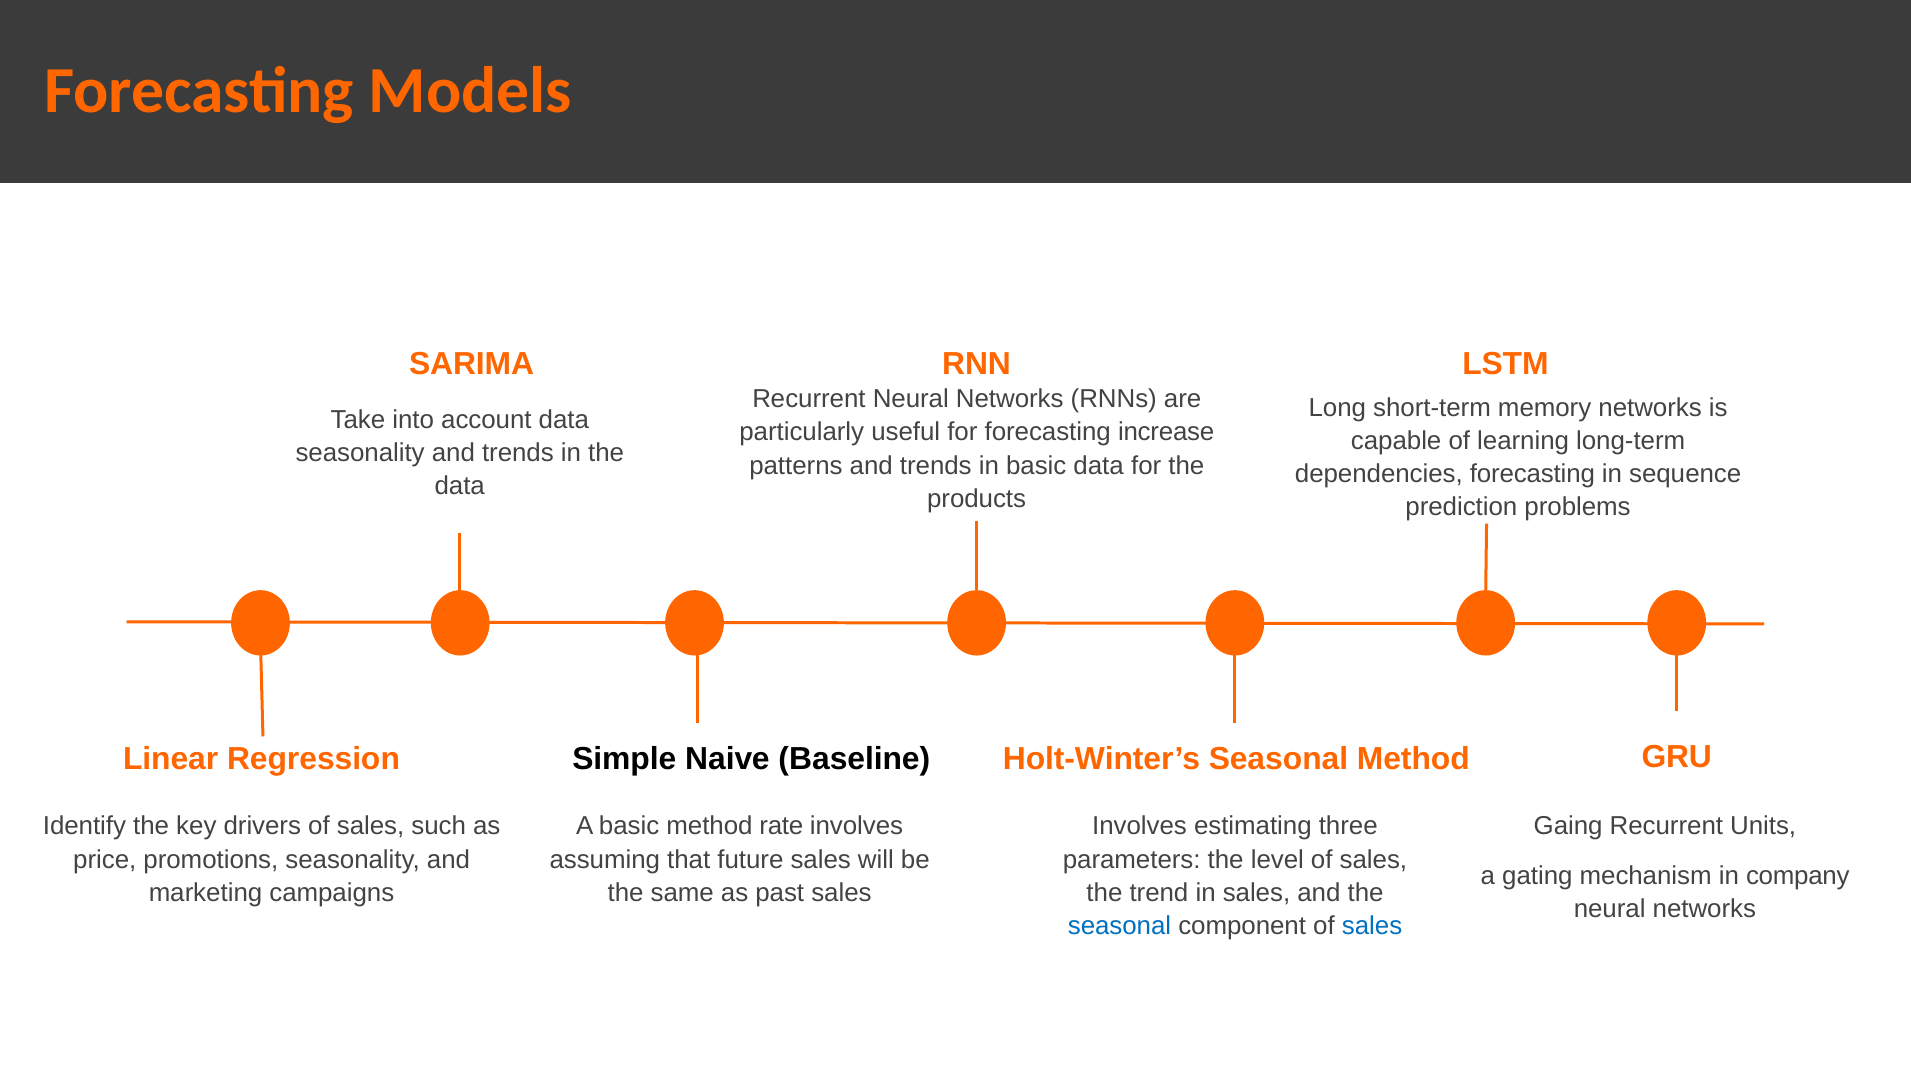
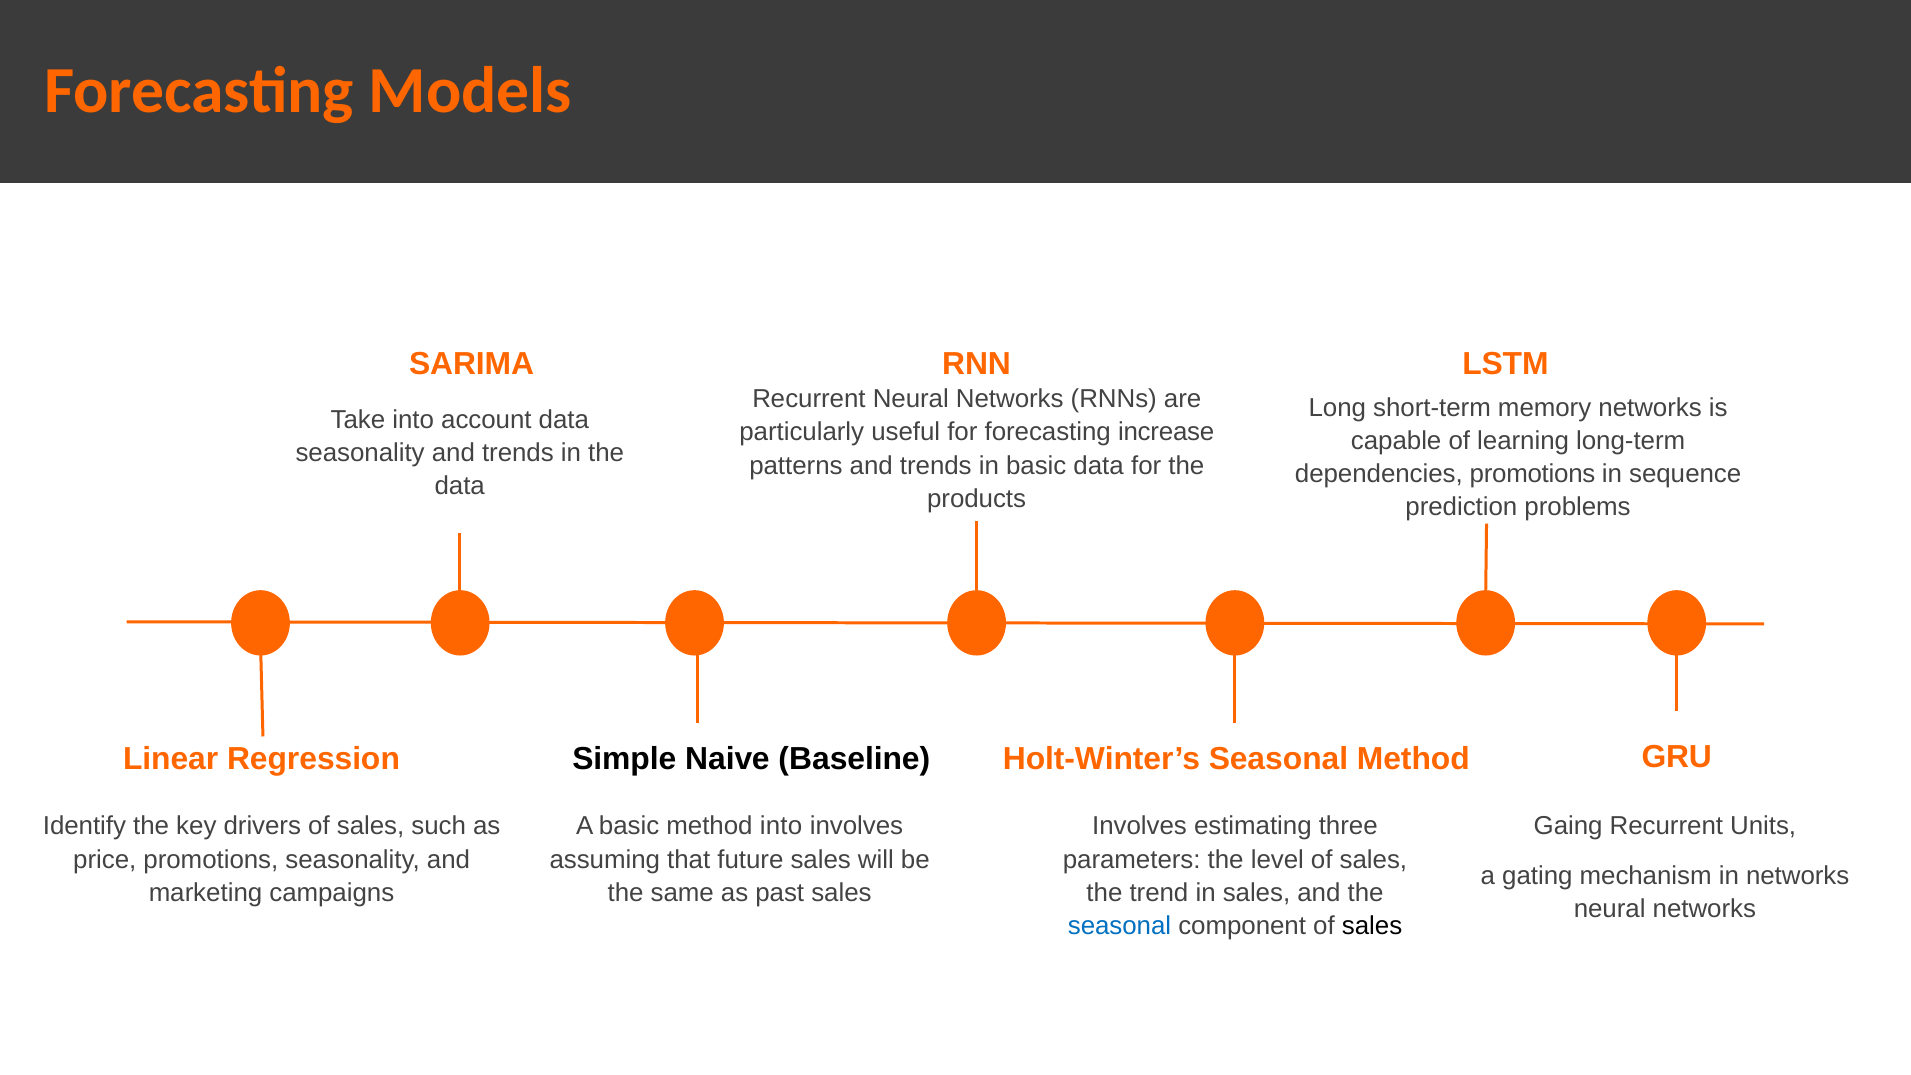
dependencies forecasting: forecasting -> promotions (1532, 474)
method rate: rate -> into (781, 826)
in company: company -> networks (1798, 875)
sales colour: blue -> black (1372, 926)
